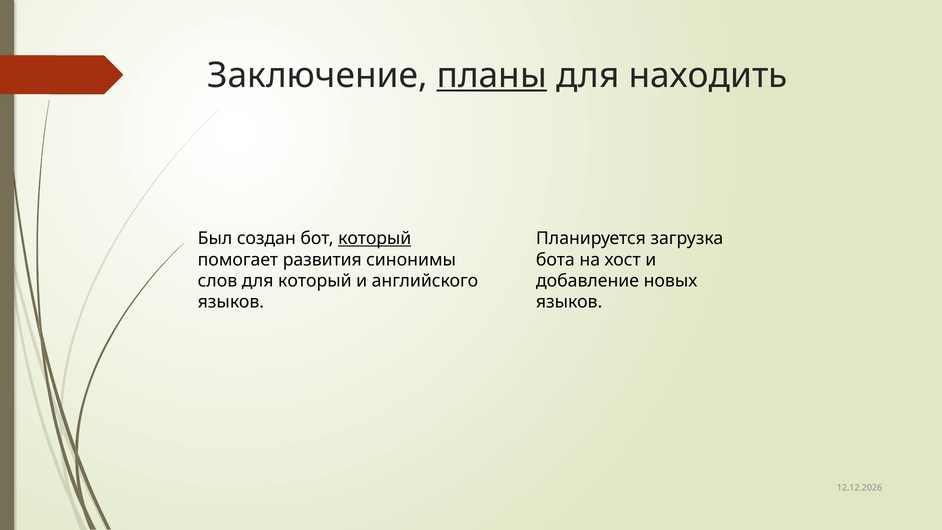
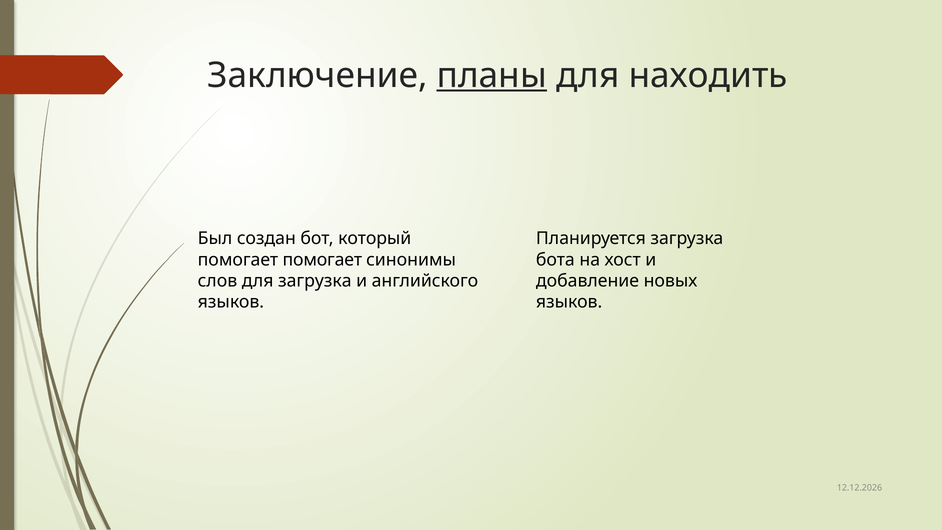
который underline: present -> none (375, 238)
помогает развития: развития -> помогает (322, 260)
для который: который -> загрузка (315, 281)
